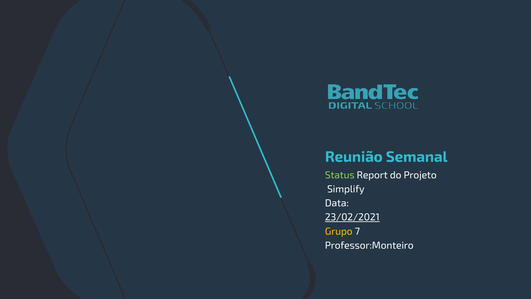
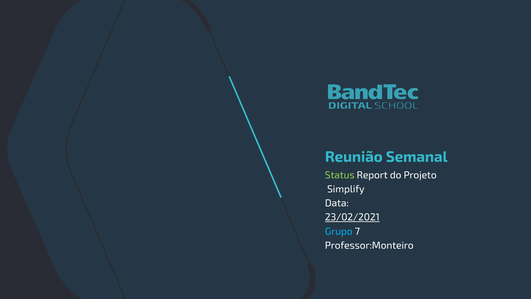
Grupo colour: yellow -> light blue (339, 231)
